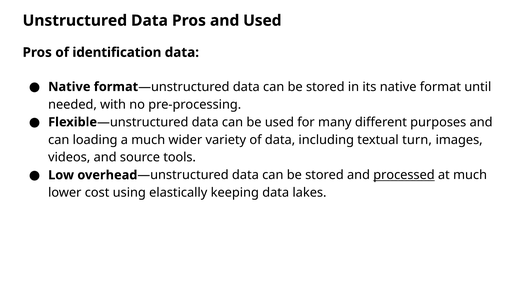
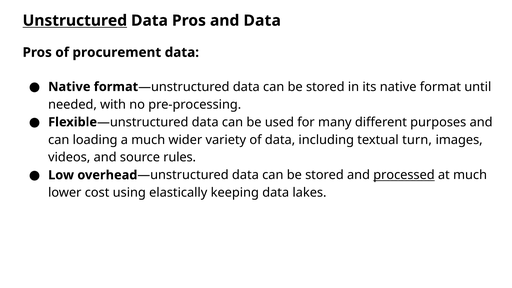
Unstructured underline: none -> present (75, 21)
and Used: Used -> Data (262, 21)
identification: identification -> procurement (117, 52)
tools: tools -> rules (180, 157)
